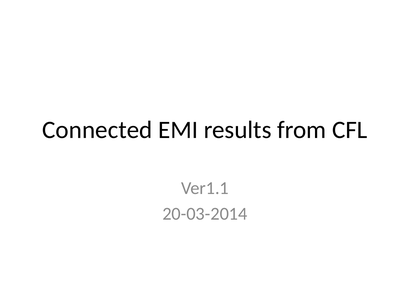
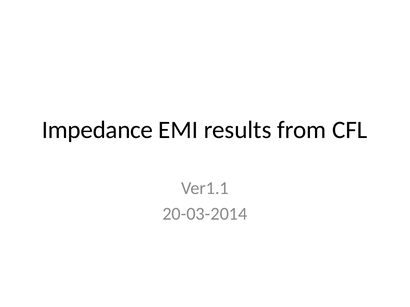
Connected: Connected -> Impedance (97, 130)
